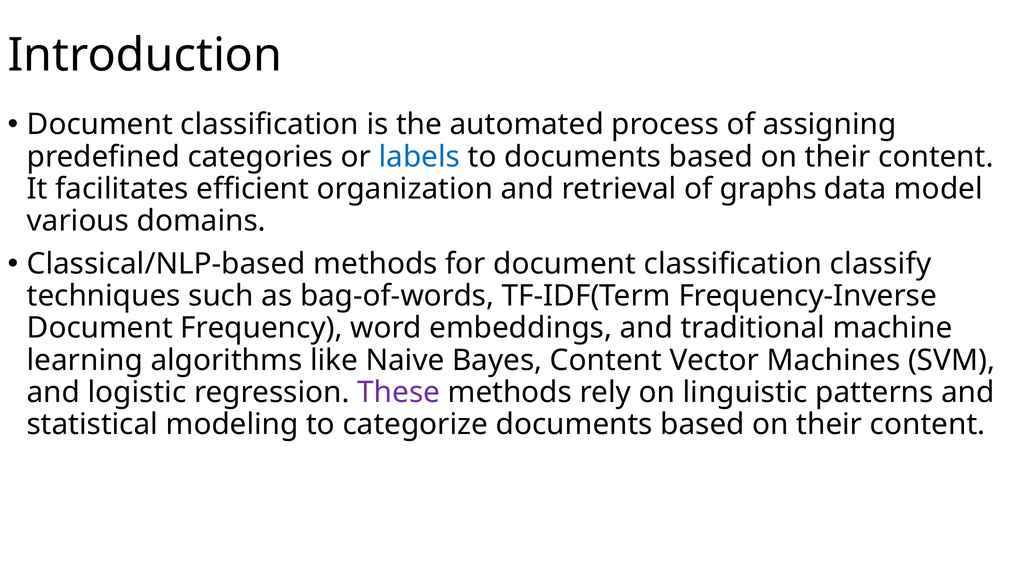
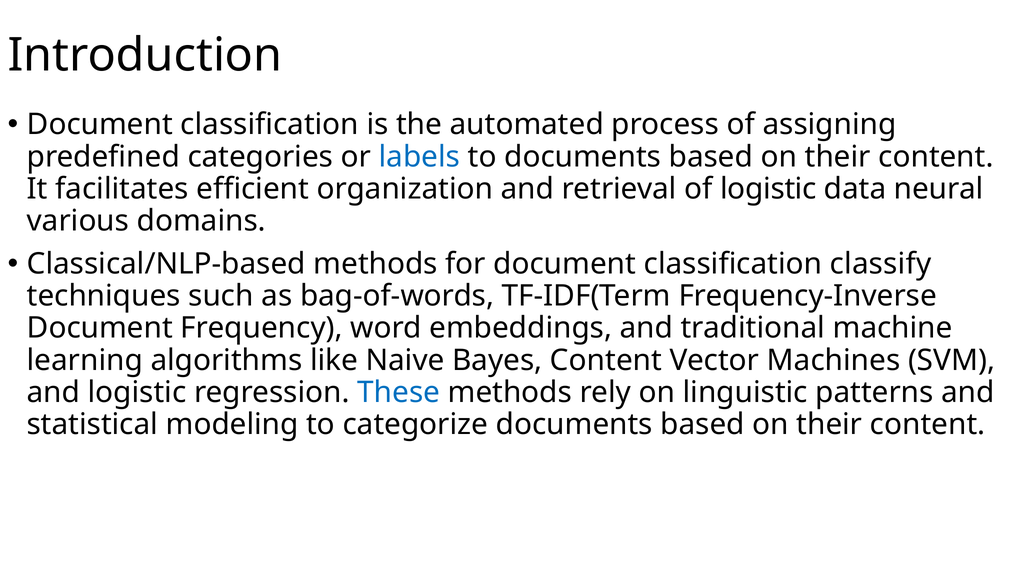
of graphs: graphs -> logistic (768, 189)
model: model -> neural (939, 189)
These colour: purple -> blue (399, 393)
